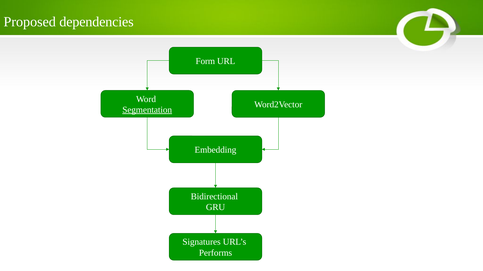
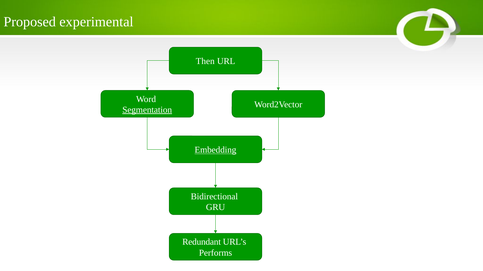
dependencies: dependencies -> experimental (96, 22)
Form: Form -> Then (205, 61)
Embedding underline: none -> present (215, 150)
Signatures: Signatures -> Redundant (202, 243)
